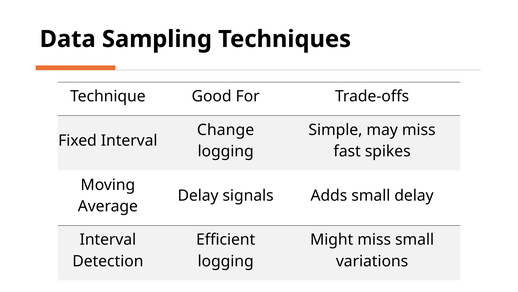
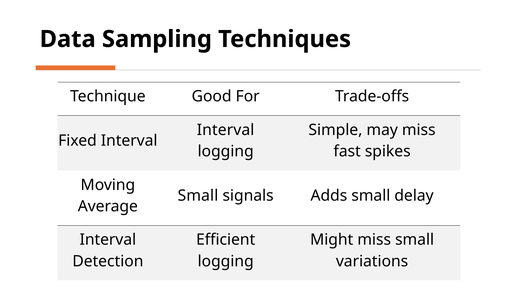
Change: Change -> Interval (226, 130)
Delay: Delay -> Small (198, 195)
